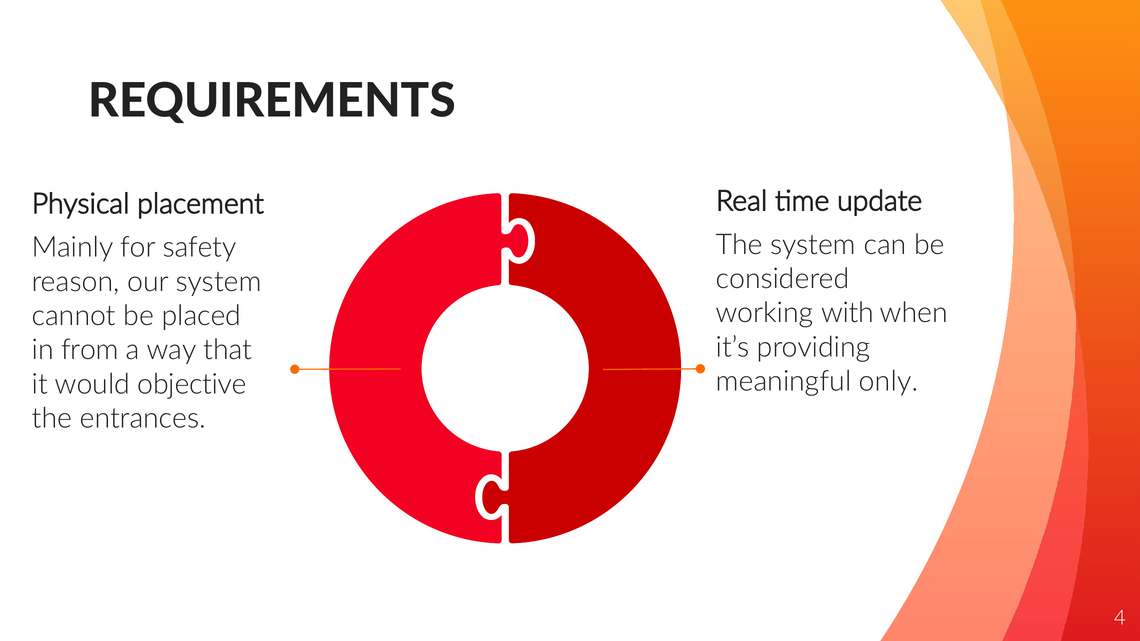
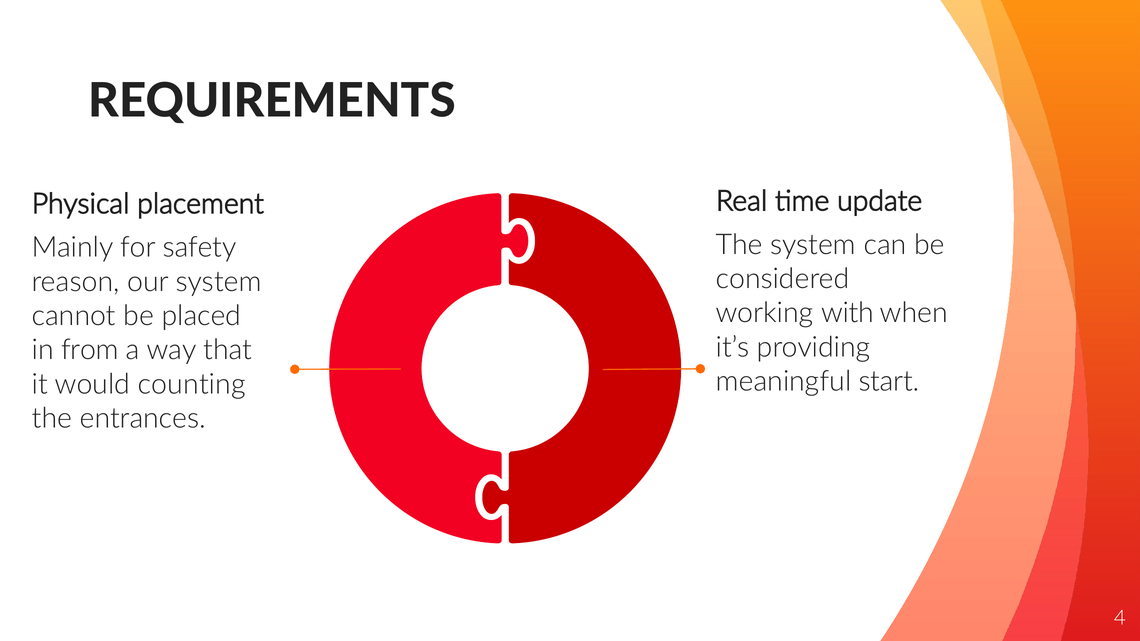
only: only -> start (889, 382)
objective: objective -> counting (192, 384)
